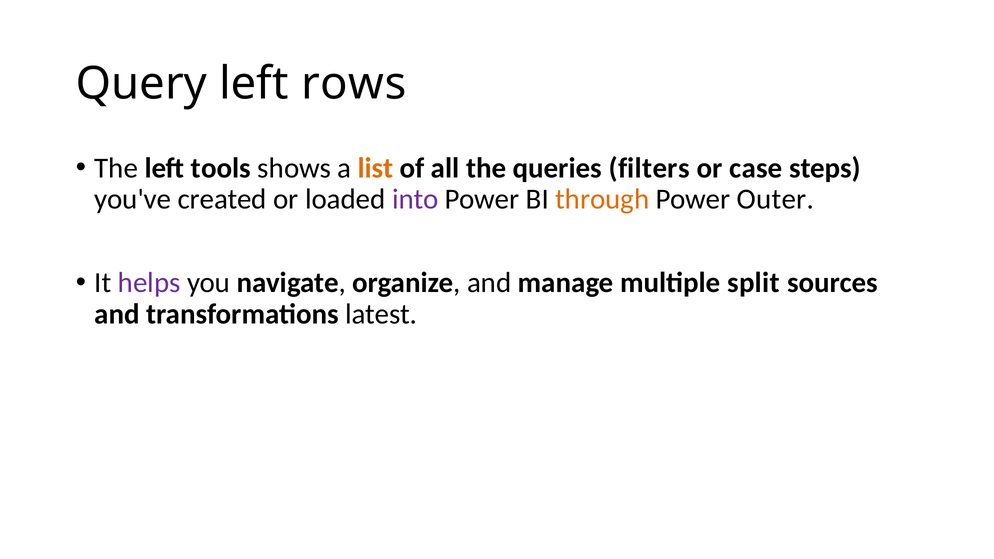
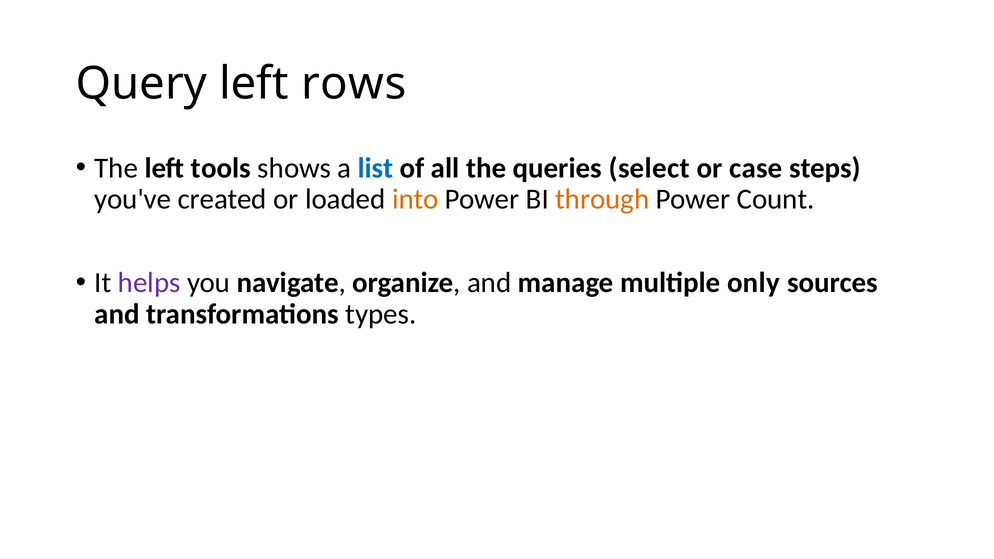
list colour: orange -> blue (376, 168)
filters: filters -> select (649, 168)
into colour: purple -> orange (415, 199)
Outer: Outer -> Count (776, 199)
split: split -> only (754, 283)
latest: latest -> types (381, 314)
